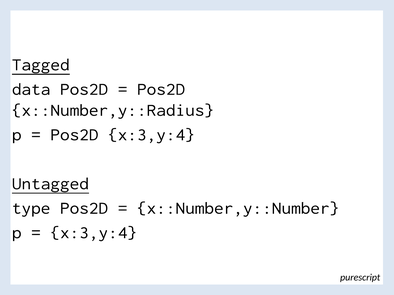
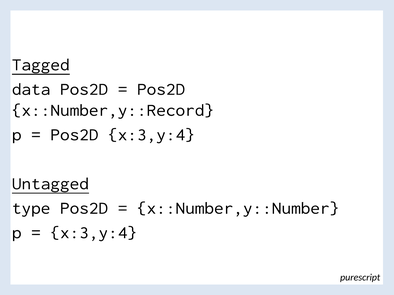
x::Number,y::Radius: x::Number,y::Radius -> x::Number,y::Record (113, 110)
